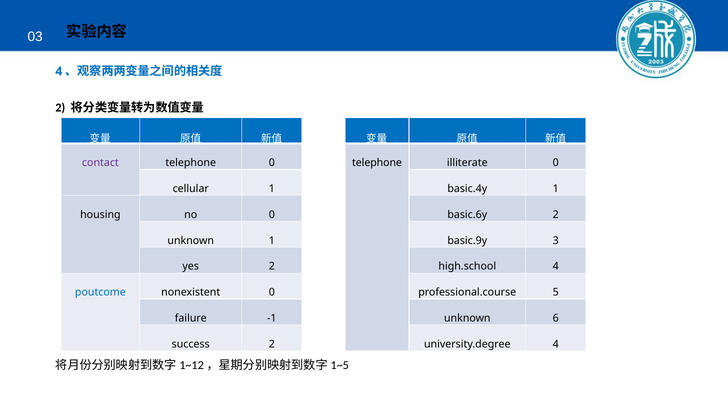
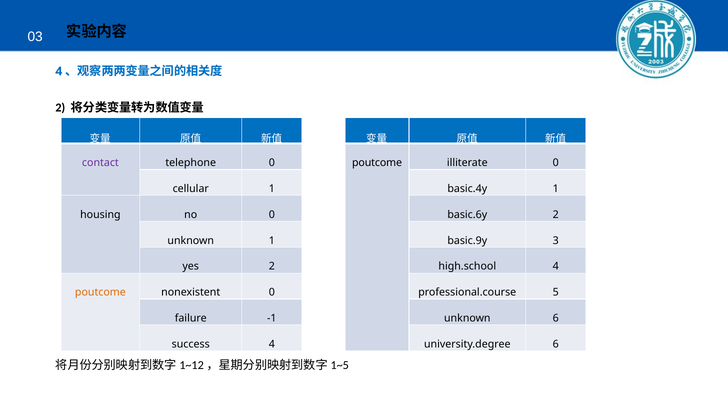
telephone: telephone -> poutcome (377, 163)
poutcome colour: blue -> orange (100, 292)
success 2: 2 -> 4 (272, 344)
university.degree 4: 4 -> 6 (556, 344)
